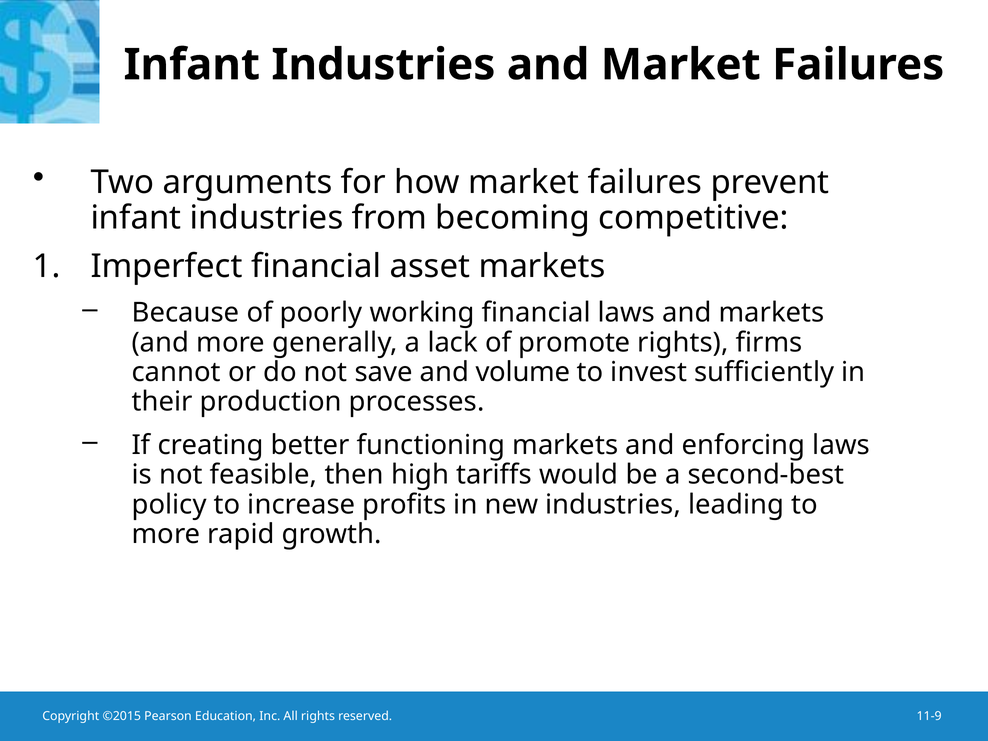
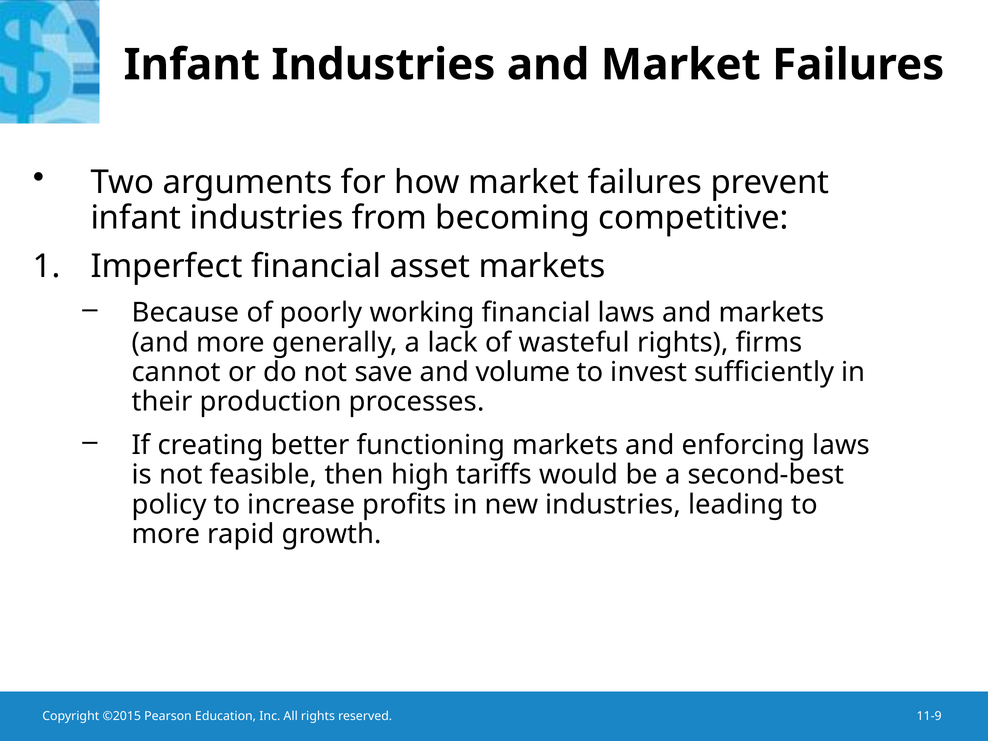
promote: promote -> wasteful (574, 343)
